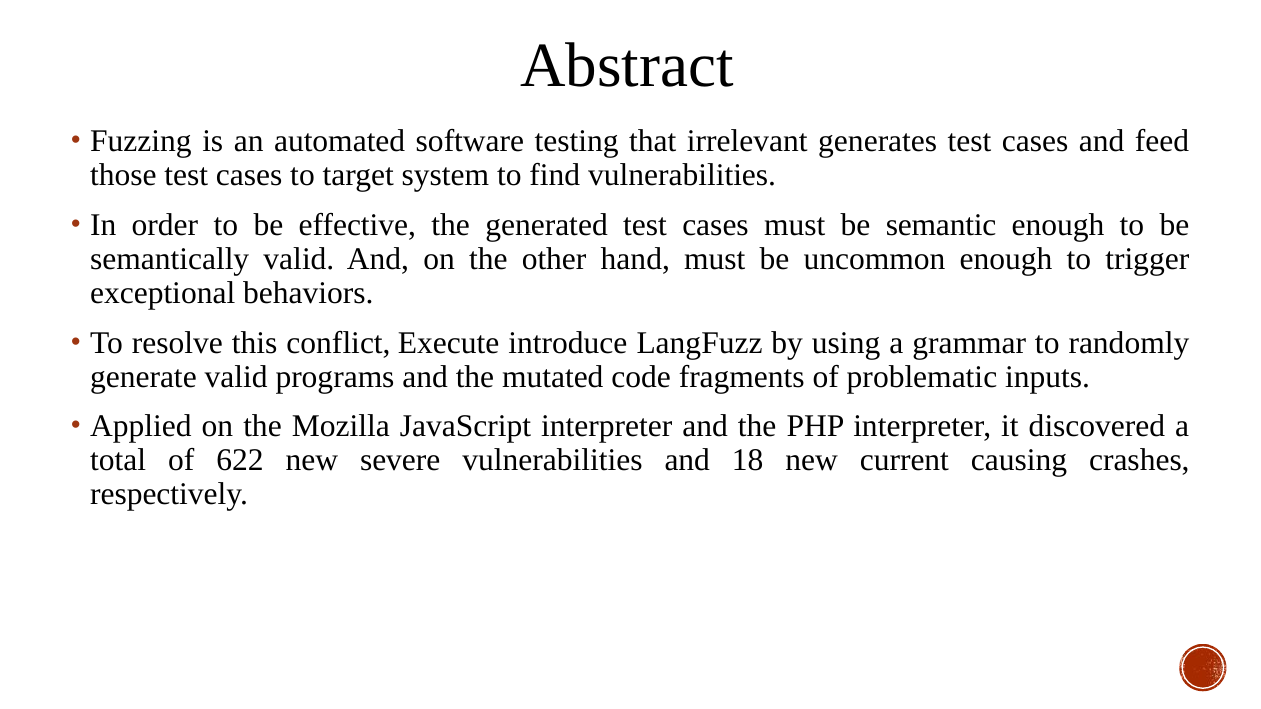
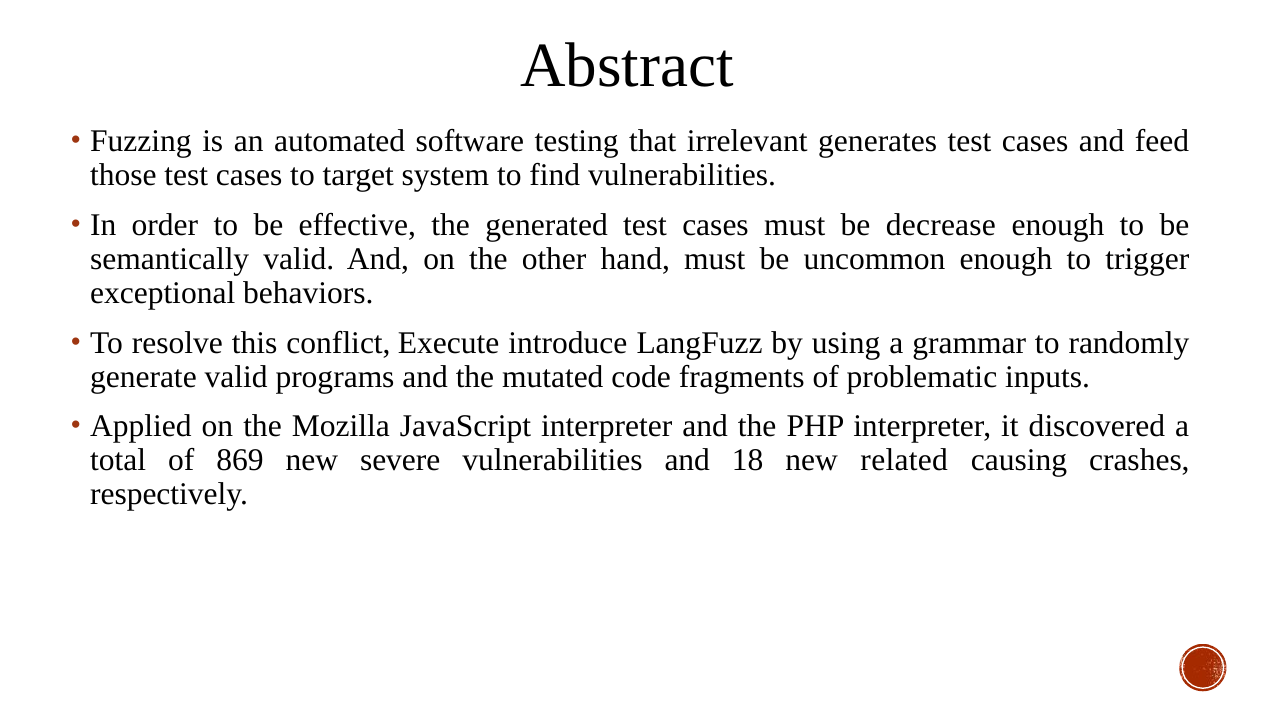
semantic: semantic -> decrease (941, 225)
622: 622 -> 869 (240, 461)
current: current -> related (904, 461)
